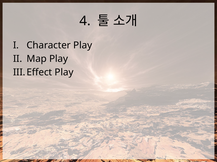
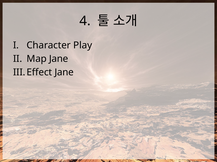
Map Play: Play -> Jane (59, 59)
Play: Play -> Jane (64, 73)
